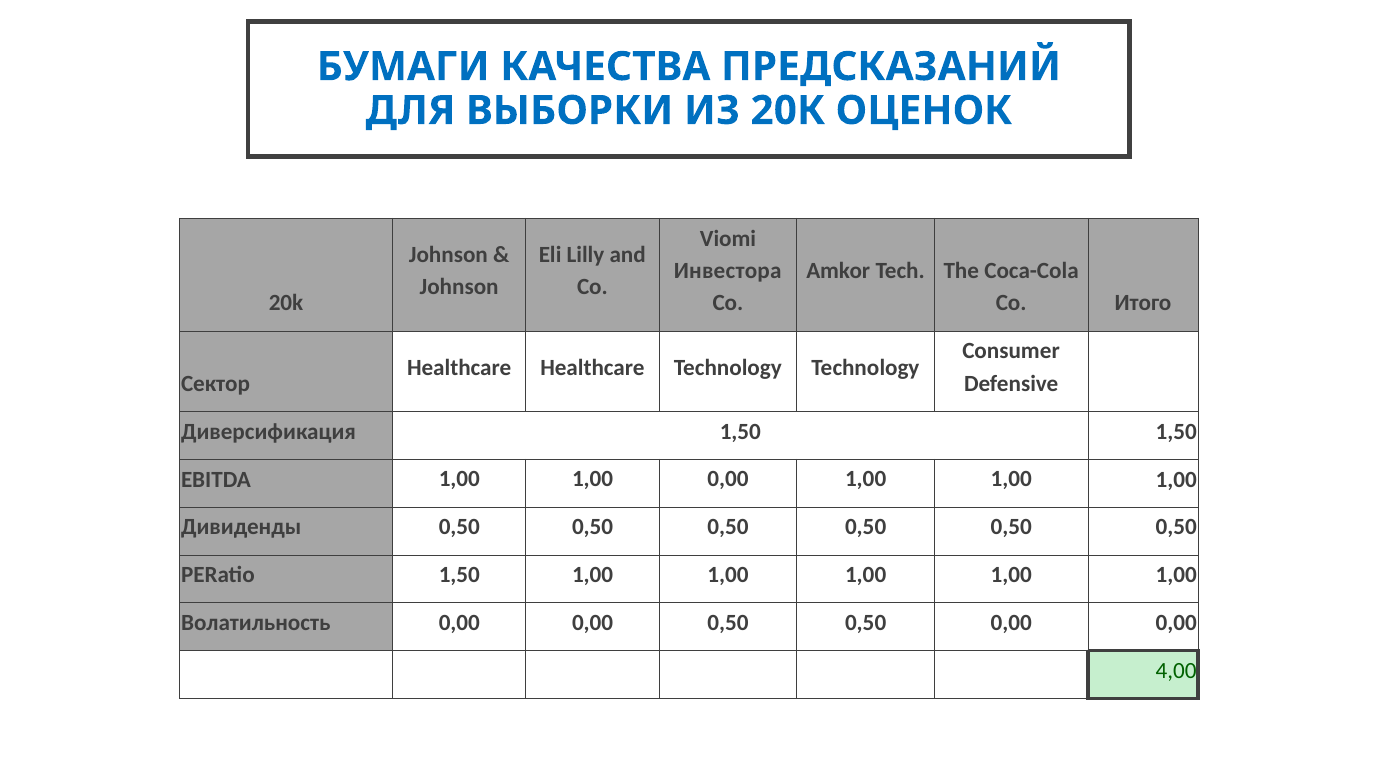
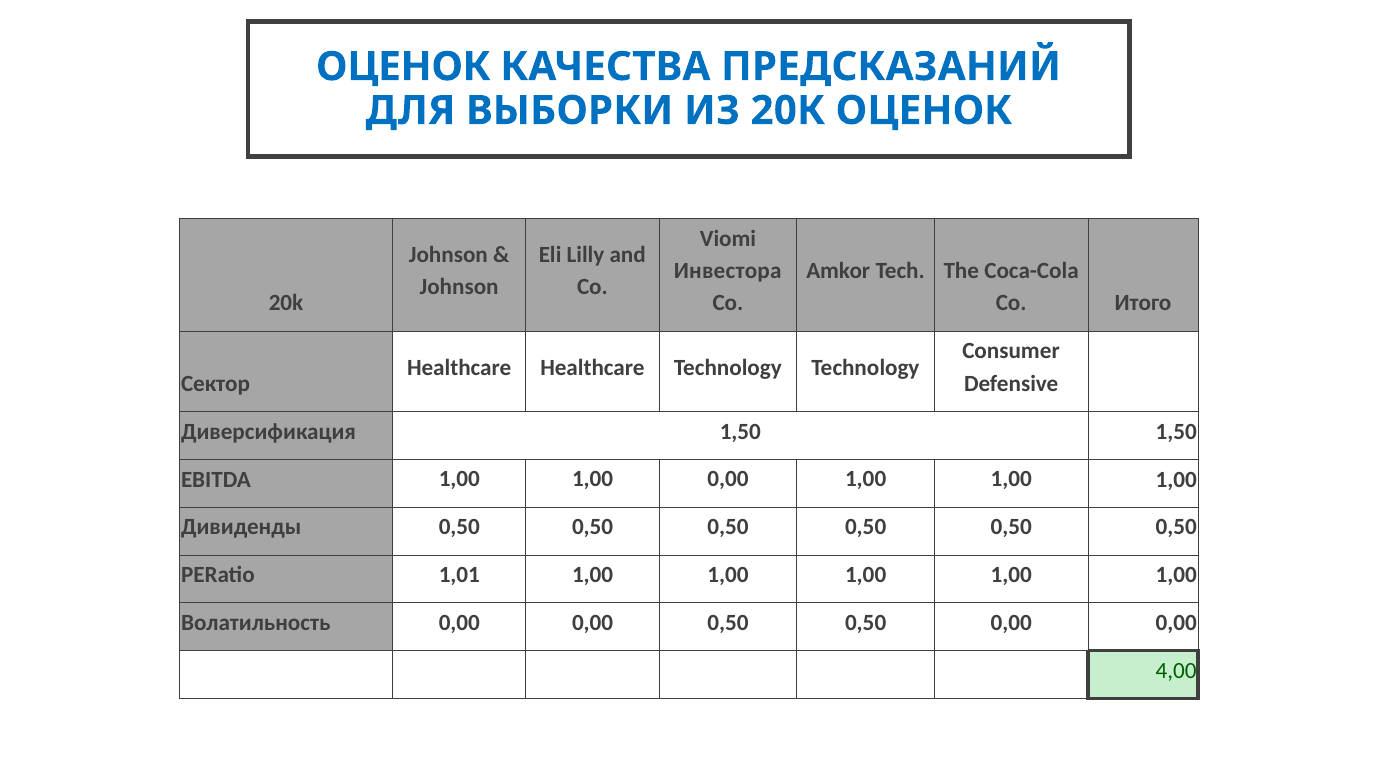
БУМАГИ: БУМАГИ -> ОЦЕНОК (403, 67)
PERatio 1,50: 1,50 -> 1,01 (459, 575)
